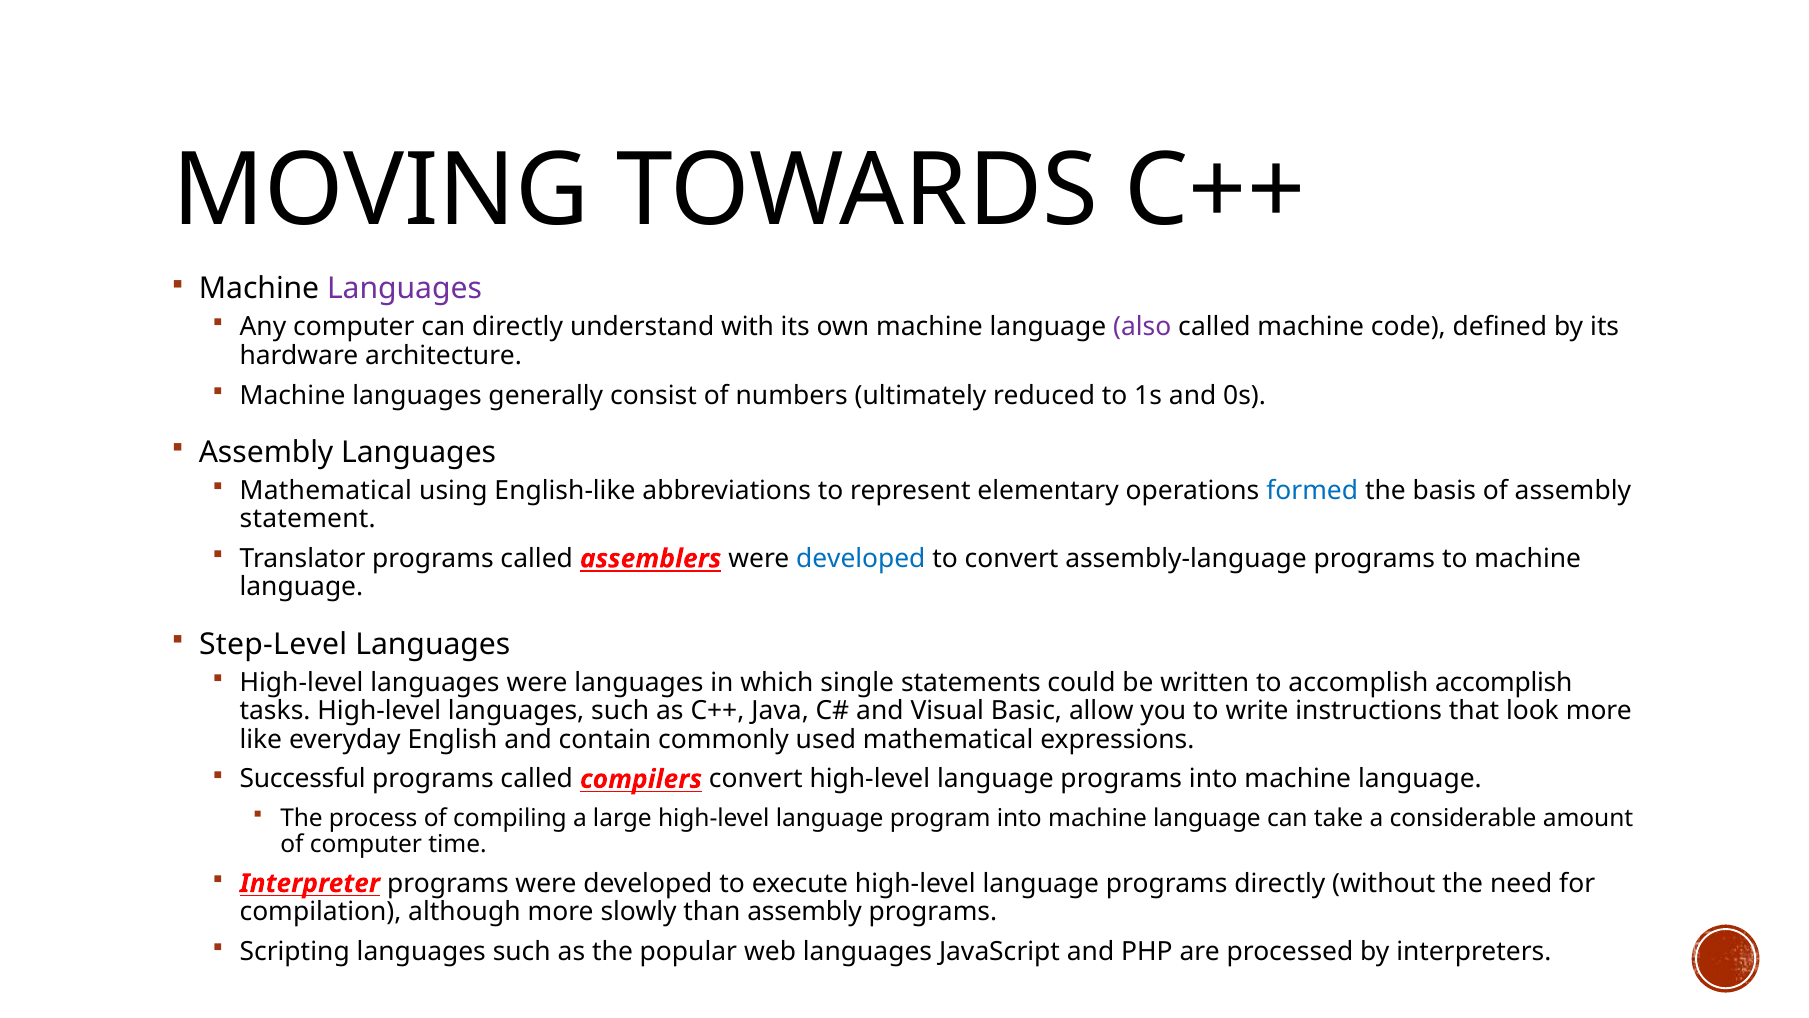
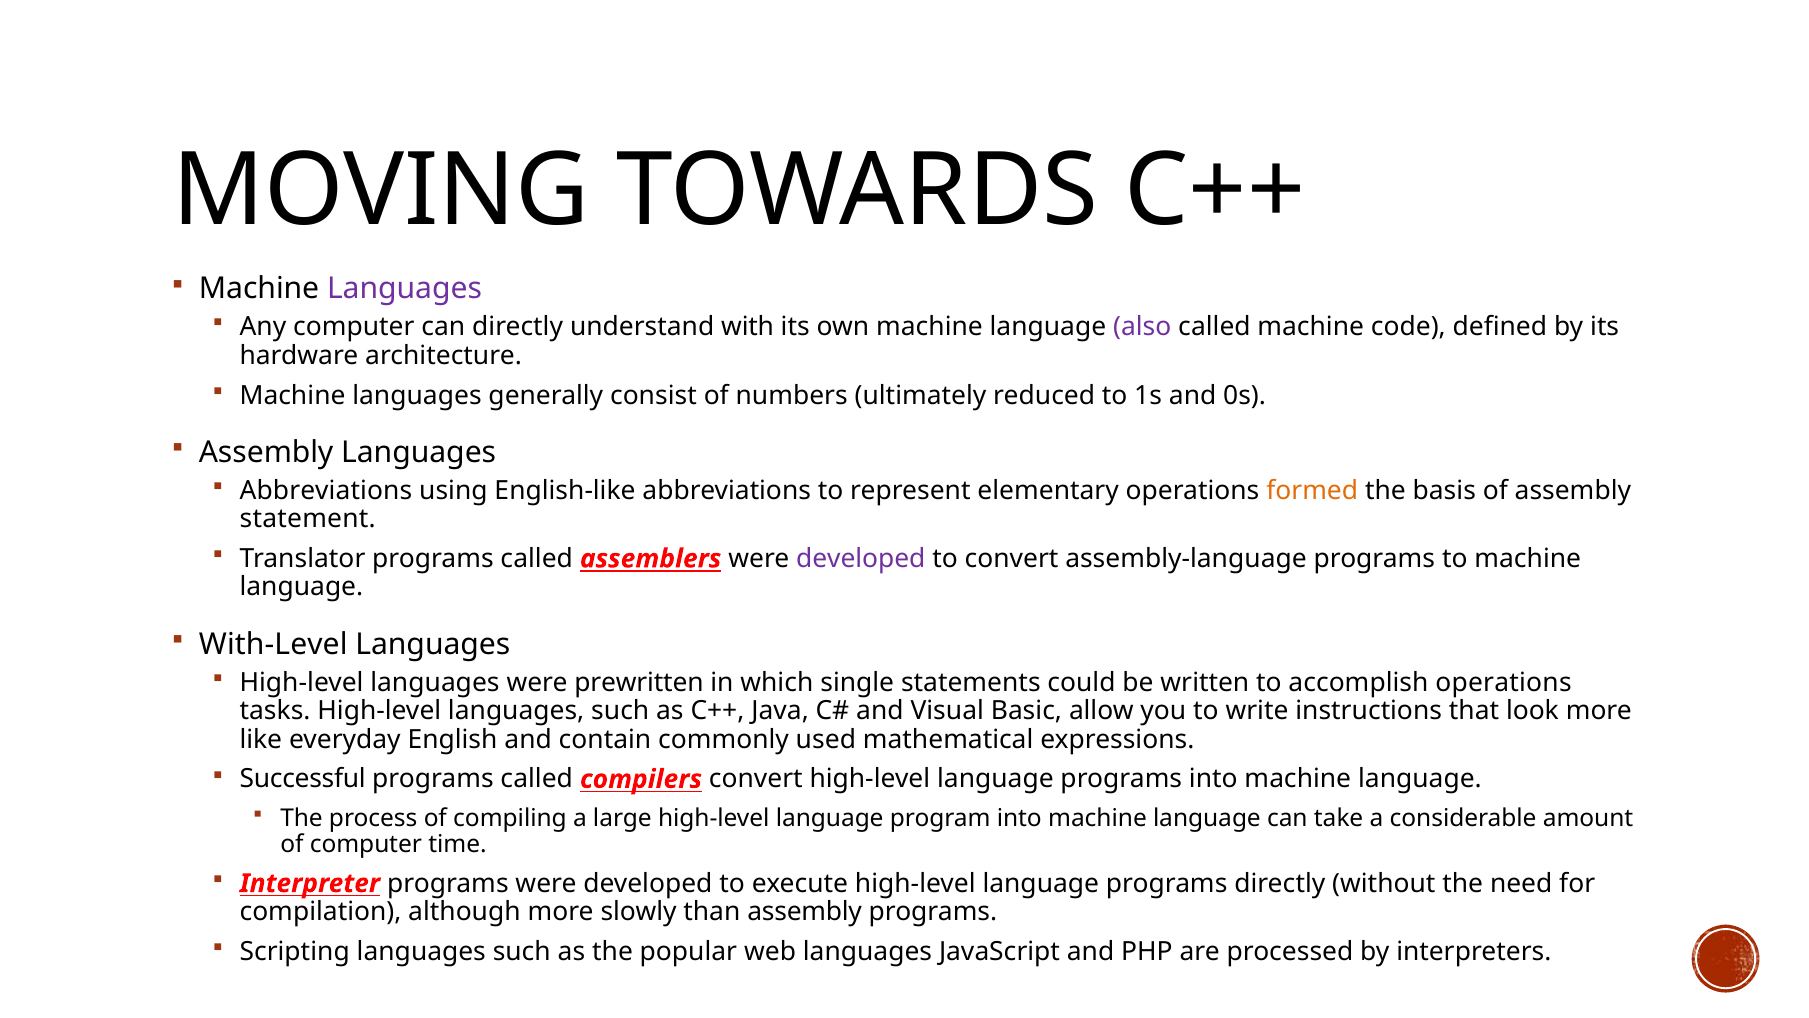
Mathematical: Mathematical -> Abbreviations (326, 490)
formed colour: blue -> orange (1312, 490)
developed colour: blue -> purple (861, 559)
Step-Level: Step-Level -> With-Level (273, 644)
were languages: languages -> prewritten (639, 682)
accomplish accomplish: accomplish -> operations (1504, 682)
